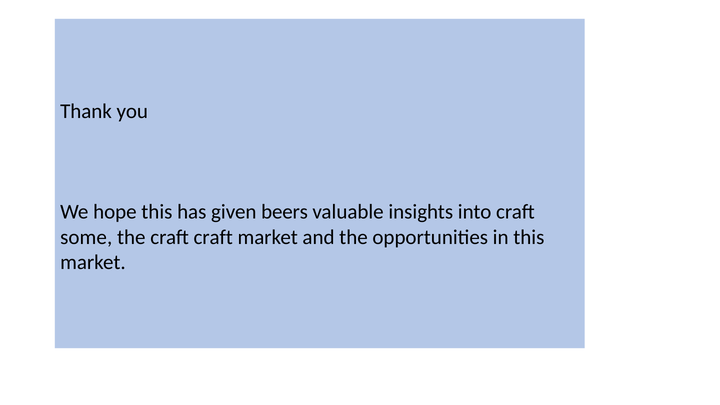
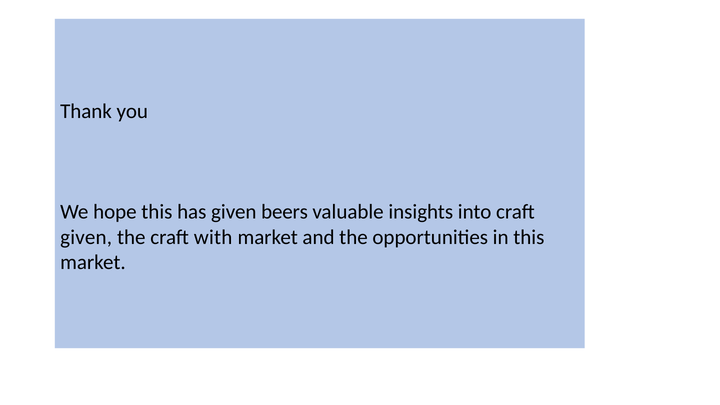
some: some -> given (86, 237)
craft craft: craft -> with (213, 237)
